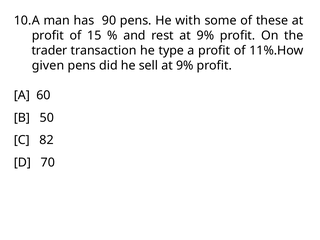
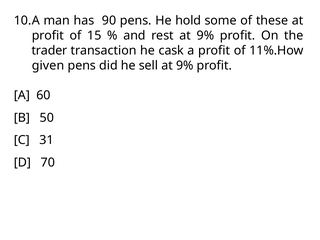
with: with -> hold (188, 21)
type: type -> cask (171, 50)
82: 82 -> 31 (47, 140)
